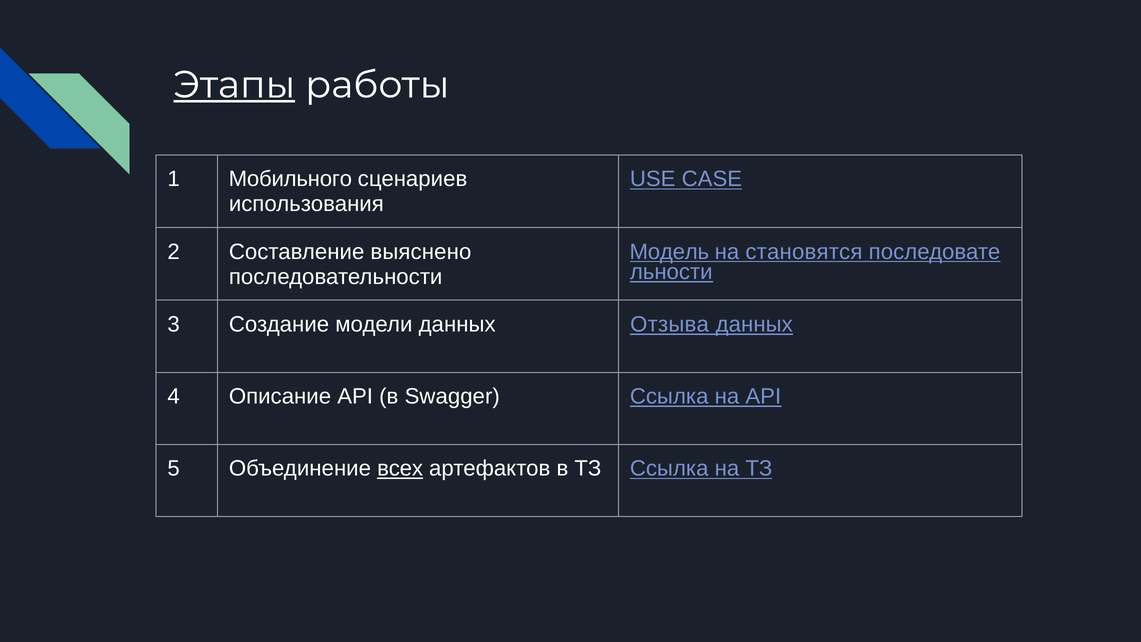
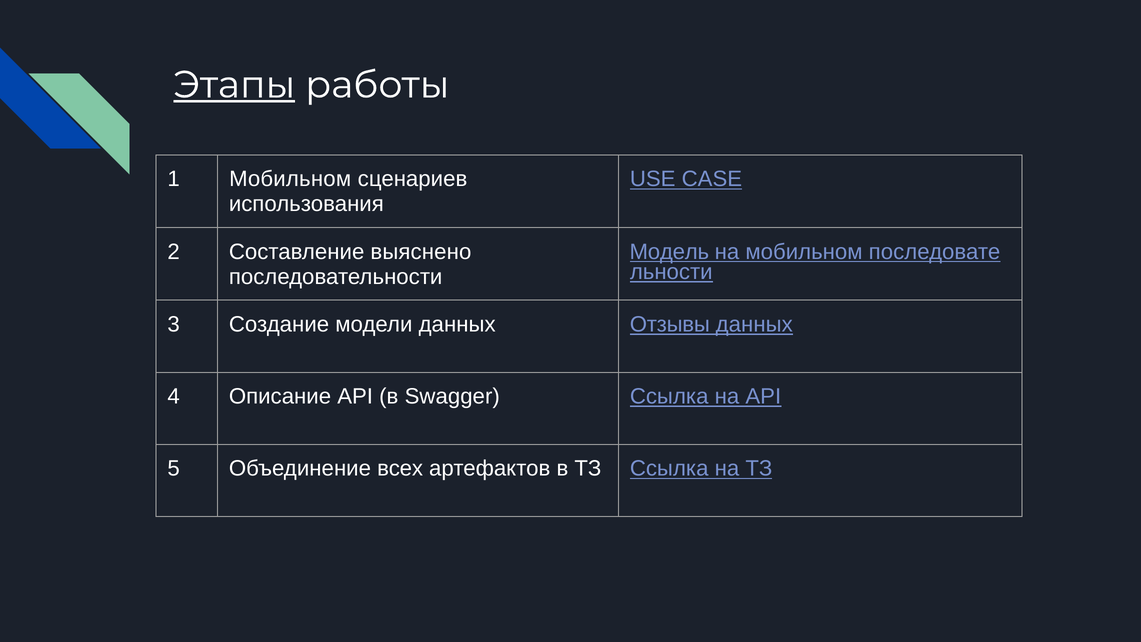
1 Мобильного: Мобильного -> Мобильном (290, 179)
на становятся: становятся -> мобильном (804, 252)
Отзыва: Отзыва -> Отзывы (670, 324)
всех underline: present -> none (400, 469)
